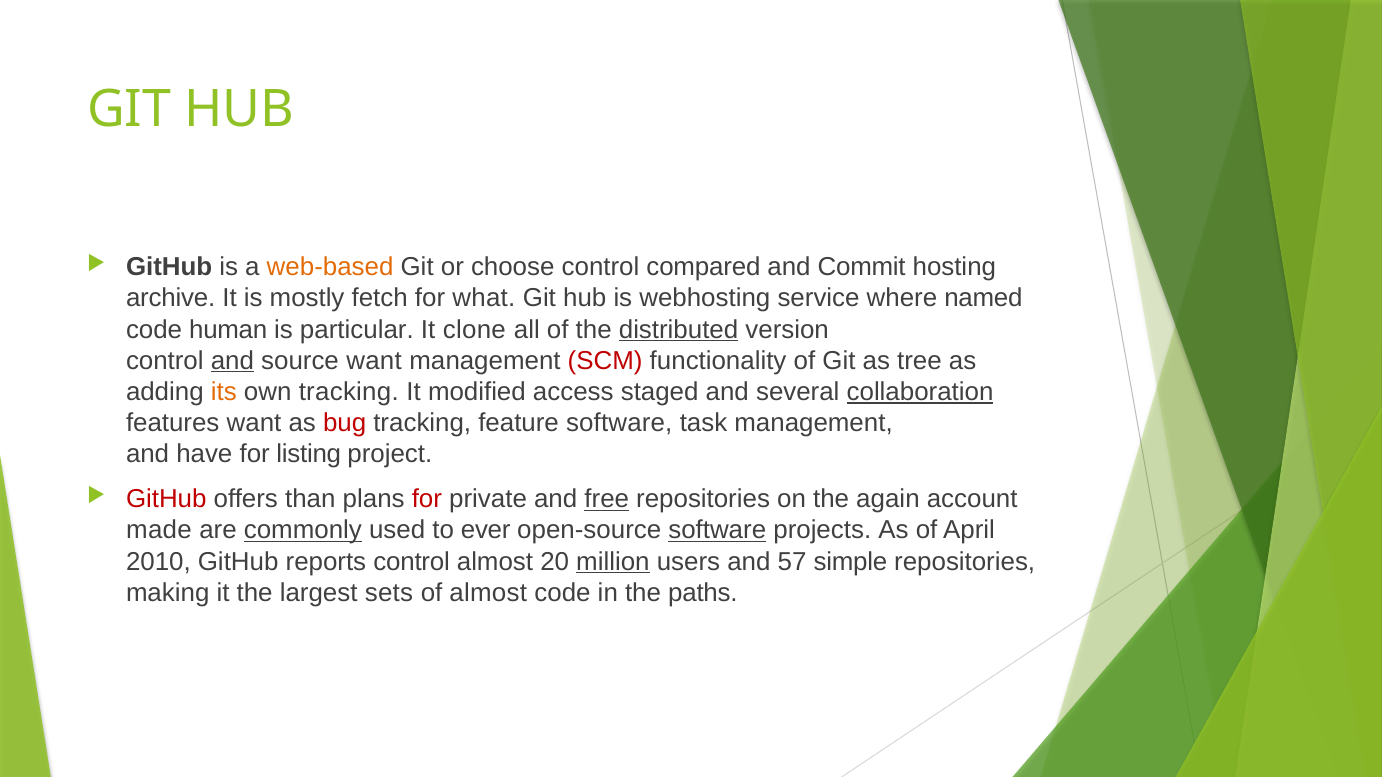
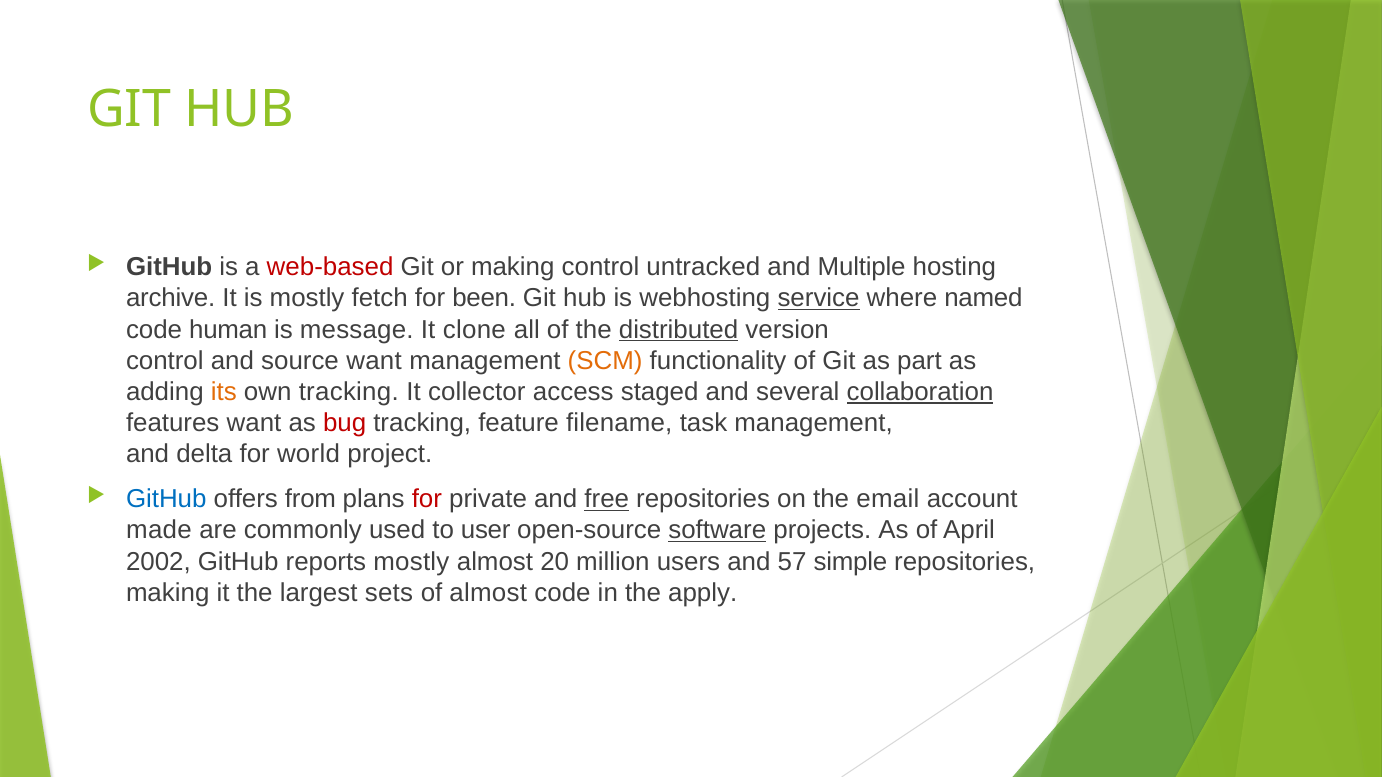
web-based colour: orange -> red (330, 267)
or choose: choose -> making (513, 267)
compared: compared -> untracked (703, 267)
Commit: Commit -> Multiple (862, 267)
what: what -> been (484, 299)
service underline: none -> present (819, 299)
particular: particular -> message (357, 330)
and underline: present -> none (232, 361)
SCM colour: red -> orange (605, 361)
tree: tree -> part (919, 361)
modified: modified -> collector (477, 392)
feature software: software -> filename (619, 423)
have: have -> delta (204, 454)
listing: listing -> world (308, 454)
GitHub colour: red -> blue (166, 500)
than: than -> from (310, 500)
again: again -> email (888, 500)
commonly underline: present -> none (303, 531)
ever: ever -> user (486, 531)
2010: 2010 -> 2002 (158, 562)
reports control: control -> mostly (411, 562)
million underline: present -> none (613, 562)
paths: paths -> apply (703, 593)
